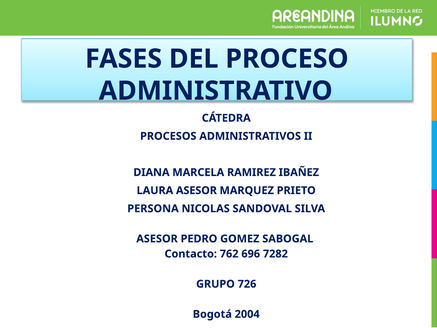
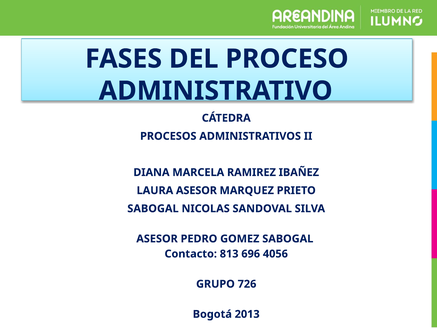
PERSONA: PERSONA -> SABOGAL (153, 208)
762: 762 -> 813 (229, 254)
7282: 7282 -> 4056 (275, 254)
2004: 2004 -> 2013 (247, 314)
